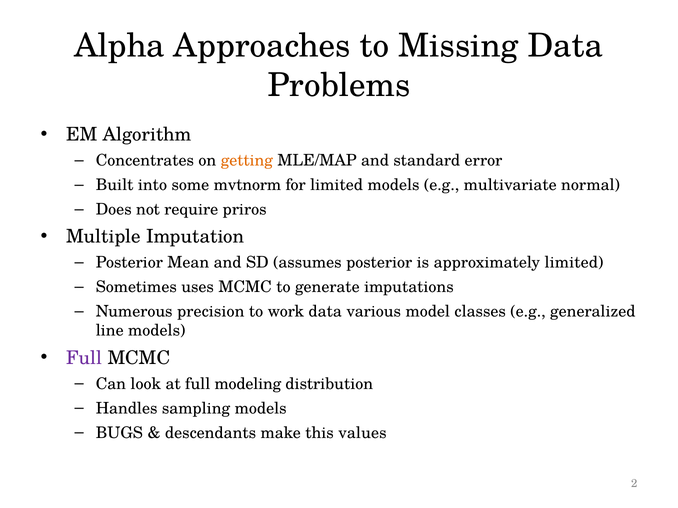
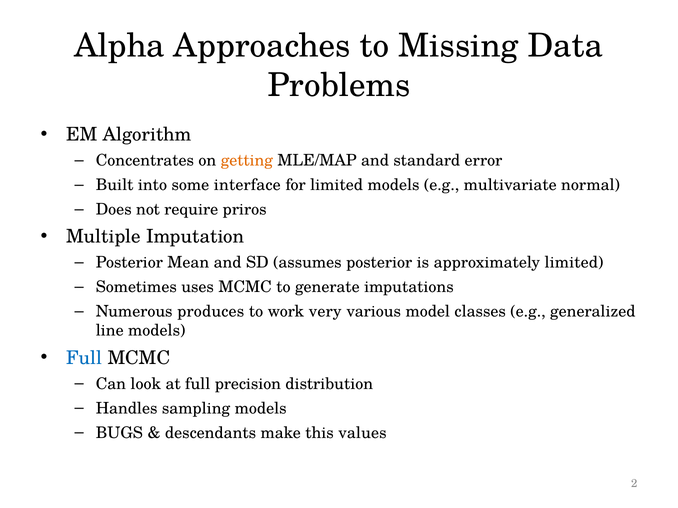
mvtnorm: mvtnorm -> interface (247, 185)
precision: precision -> produces (211, 312)
work data: data -> very (325, 312)
Full colour: purple -> blue (84, 358)
modeling: modeling -> precision (248, 384)
